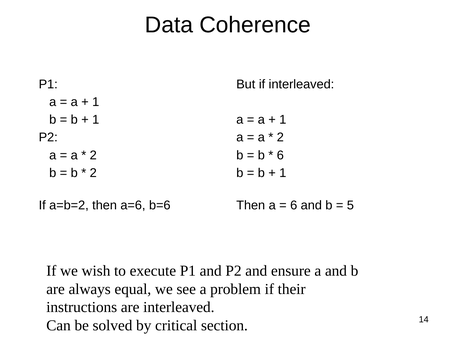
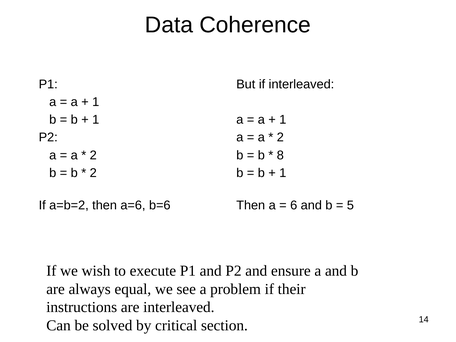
6: 6 -> 8 (280, 155)
